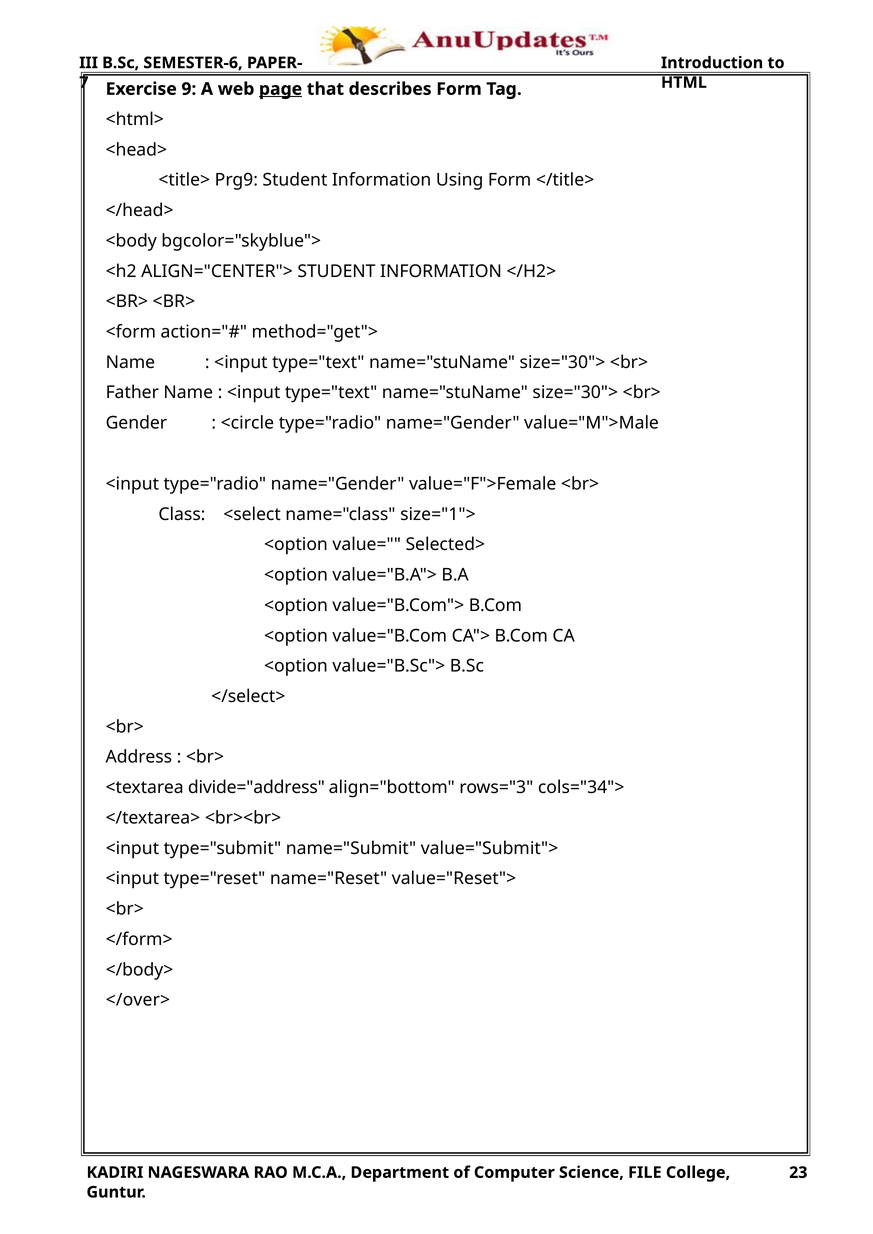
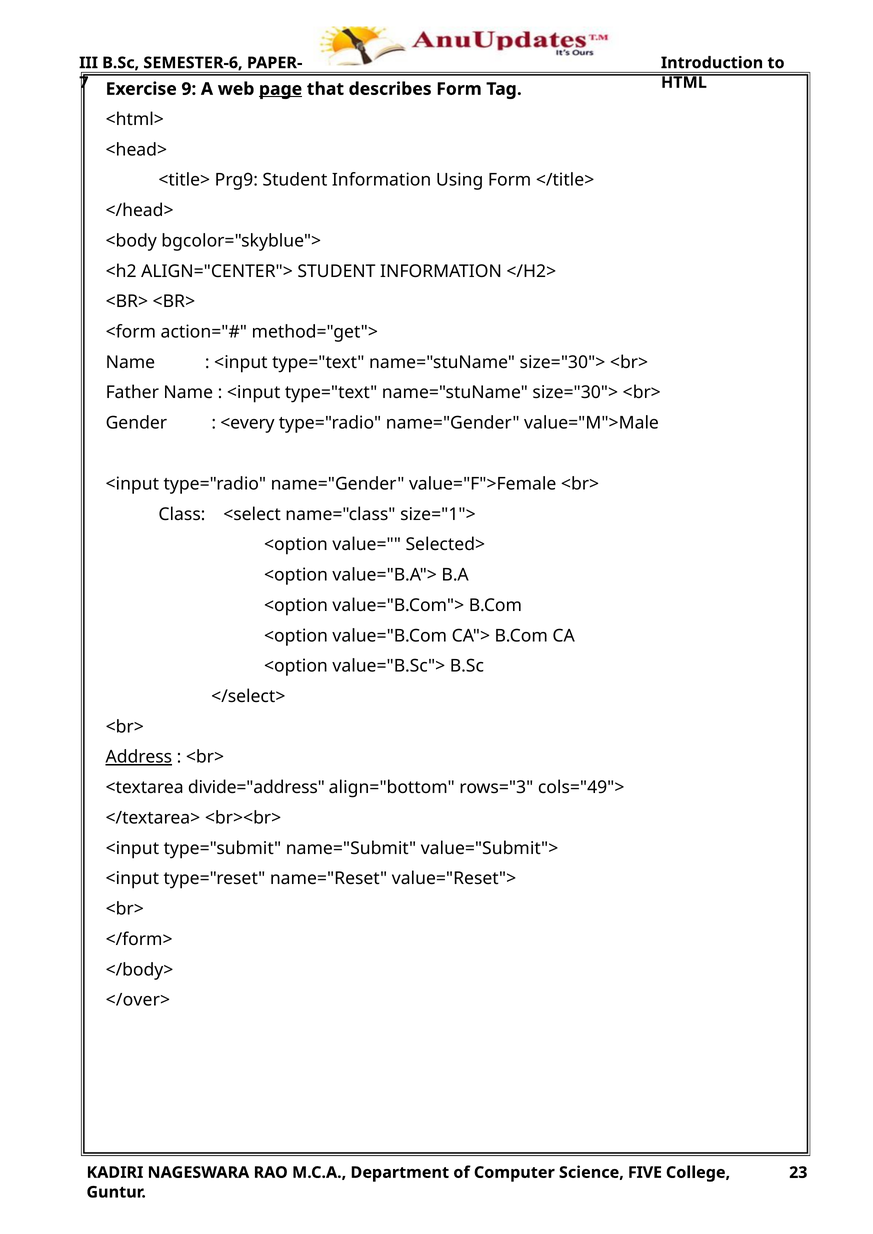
<circle: <circle -> <every (247, 423)
Address underline: none -> present (139, 757)
cols="34">: cols="34"> -> cols="49"> (581, 788)
FILE: FILE -> FIVE (645, 1172)
